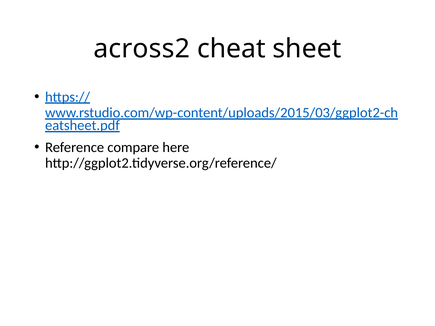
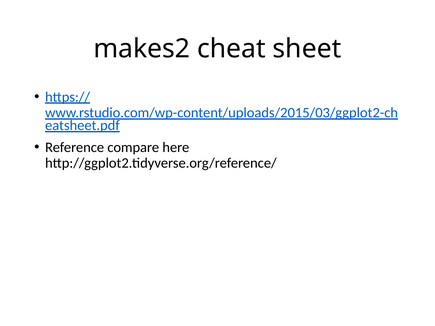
across2: across2 -> makes2 (142, 49)
